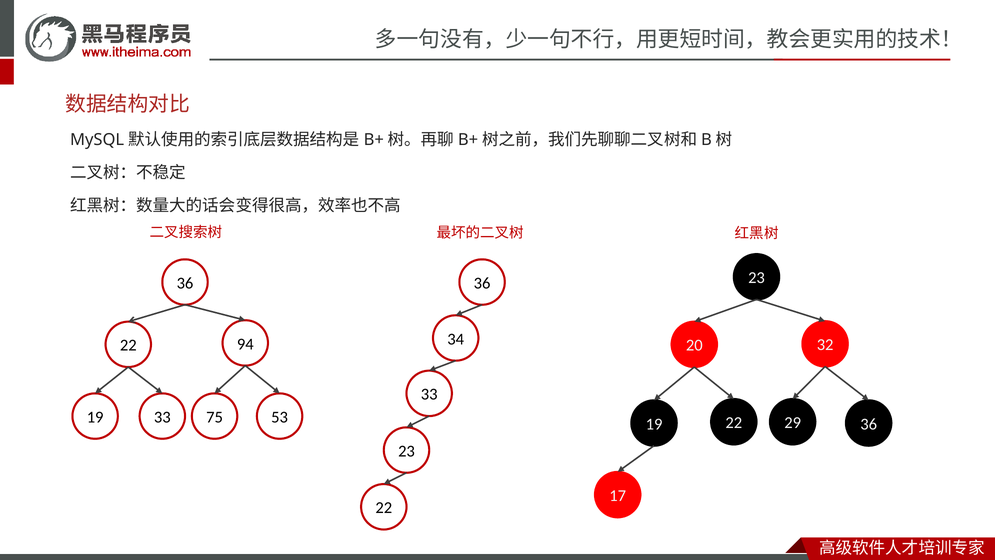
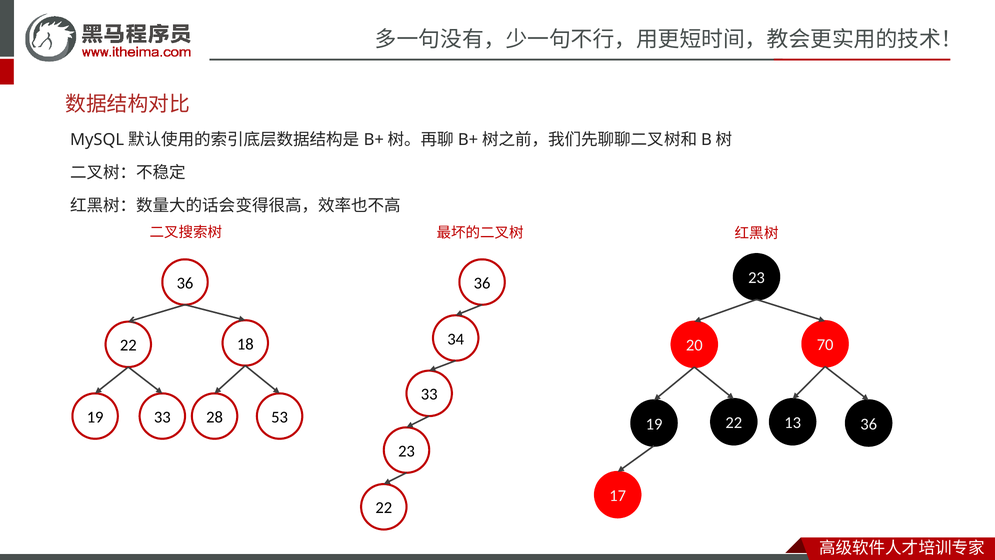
94: 94 -> 18 (245, 344)
32: 32 -> 70 (825, 345)
75: 75 -> 28 (215, 417)
29: 29 -> 13 (793, 423)
